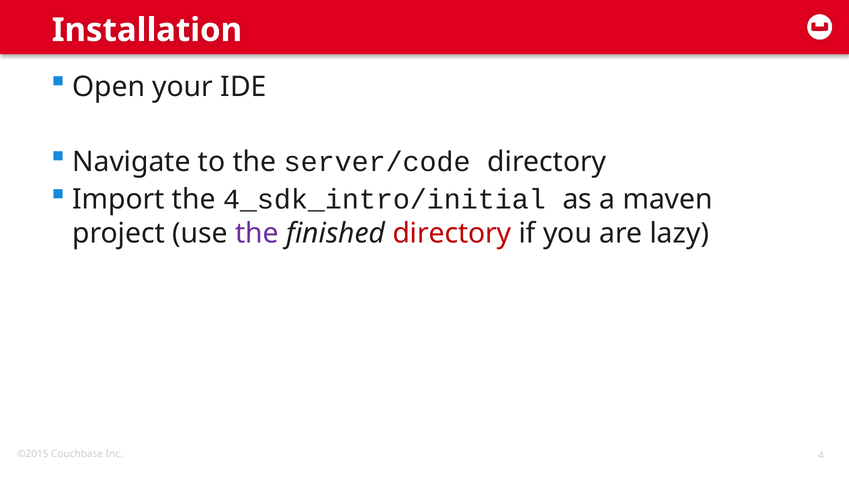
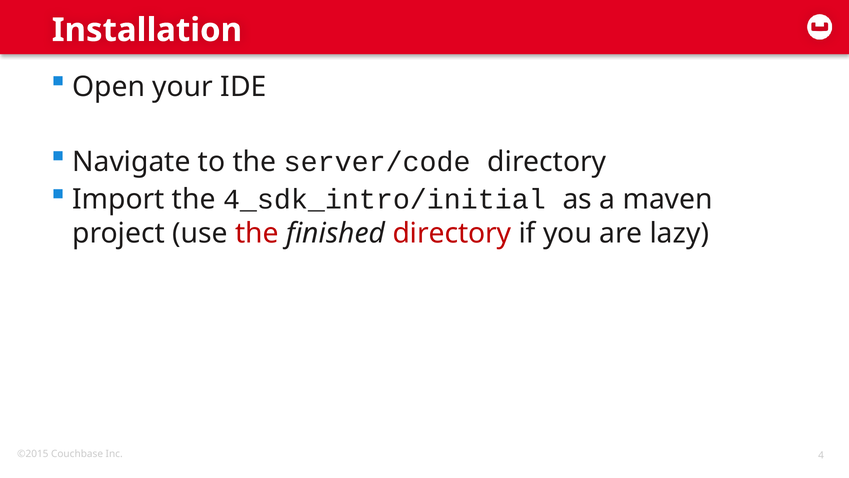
the colour: purple -> red (257, 233)
